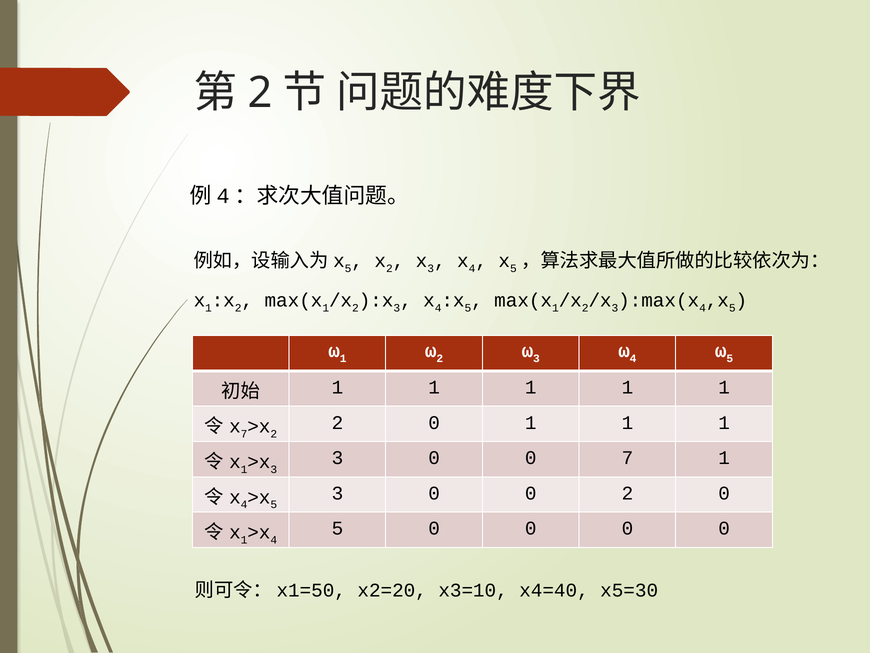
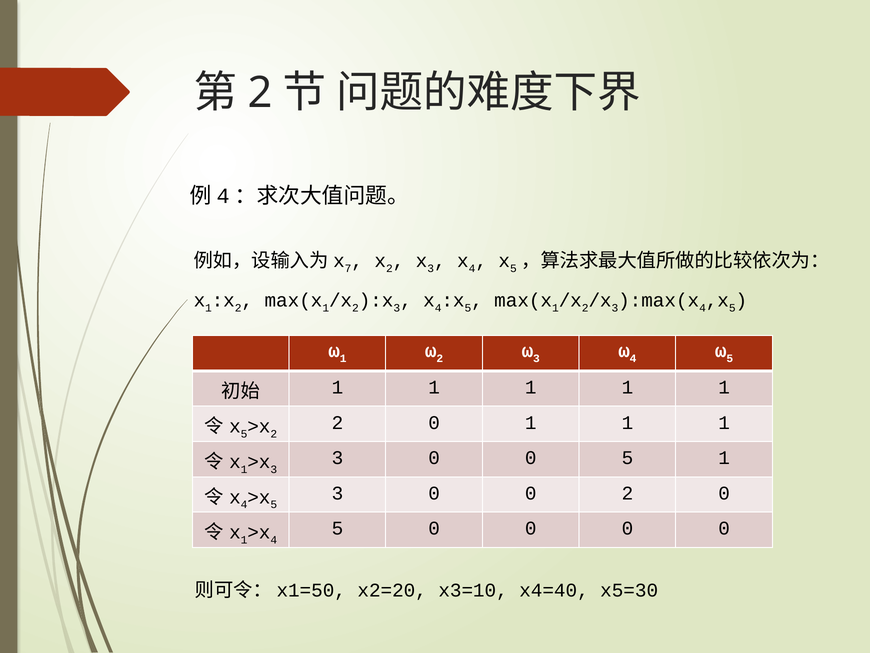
5: 5 -> 7 (348, 268)
7: 7 -> 5 (244, 434)
0 7: 7 -> 5 (627, 458)
